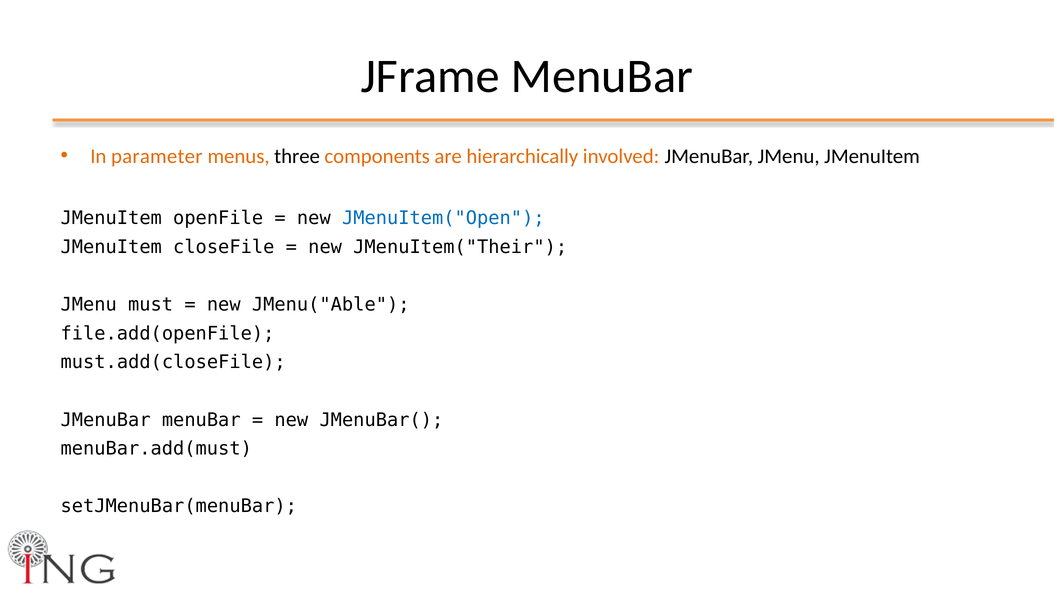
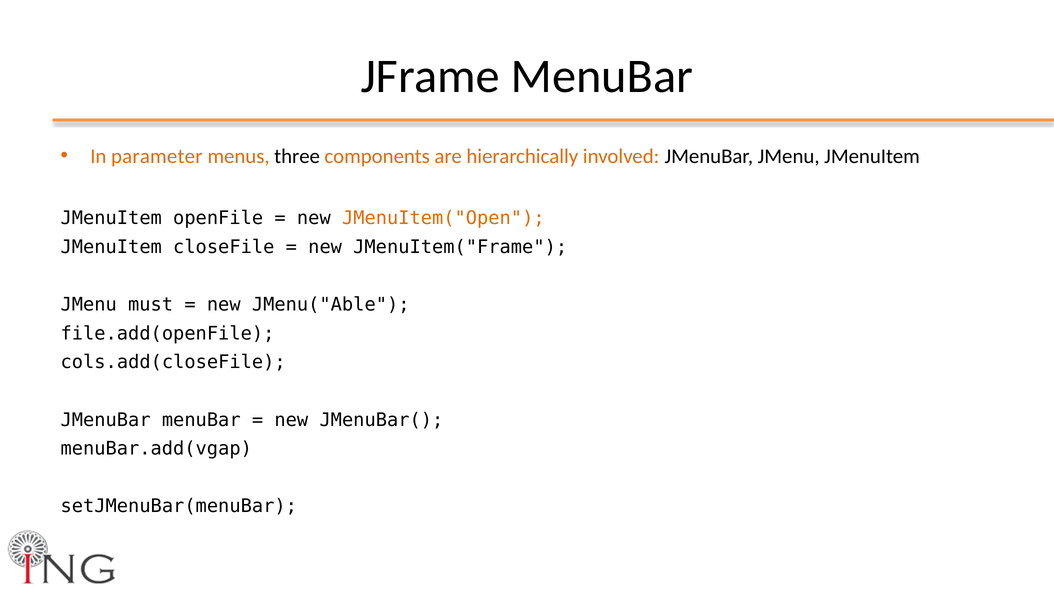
JMenuItem("Open colour: blue -> orange (443, 218)
JMenuItem("Their: JMenuItem("Their -> JMenuItem("Frame (460, 247)
must.add(closeFile: must.add(closeFile -> cols.add(closeFile (173, 362)
menuBar.add(must: menuBar.add(must -> menuBar.add(vgap (156, 449)
